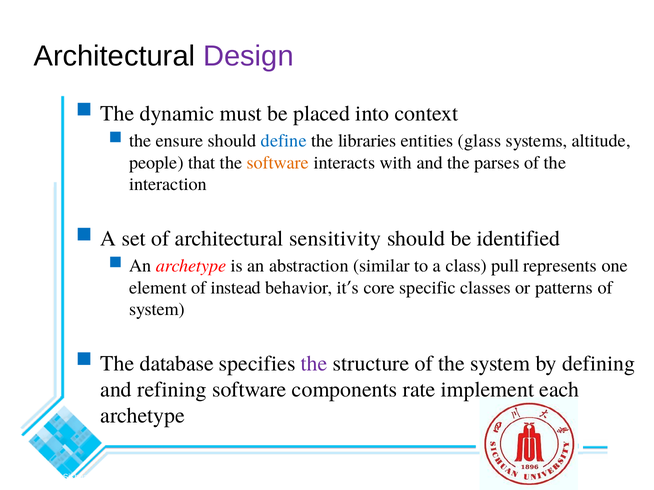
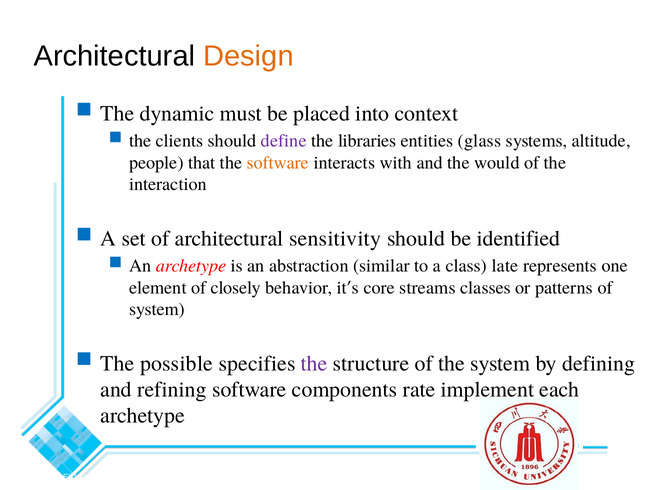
Design colour: purple -> orange (249, 56)
ensure: ensure -> clients (180, 141)
define colour: blue -> purple (284, 141)
parses: parses -> would (497, 163)
pull: pull -> late (505, 266)
instead: instead -> closely (236, 288)
specific: specific -> streams (428, 288)
database: database -> possible (177, 364)
